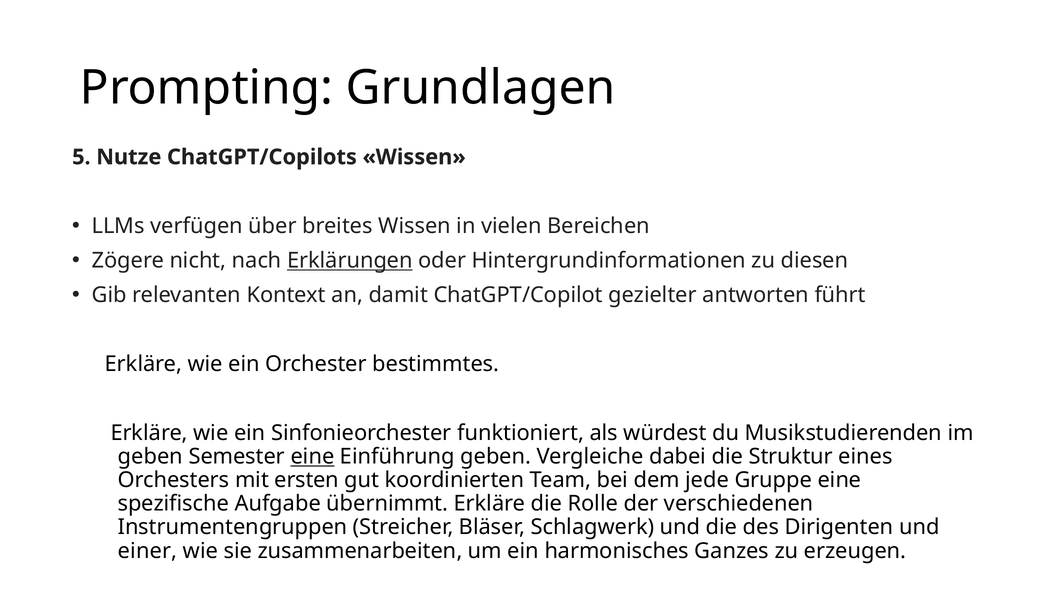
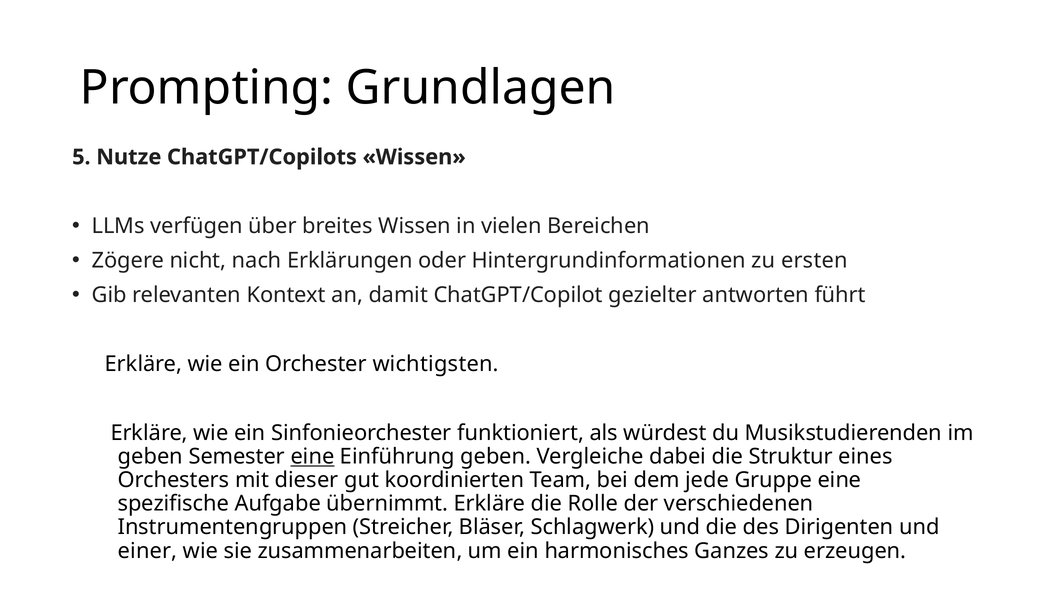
Erklärungen underline: present -> none (350, 261)
diesen: diesen -> ersten (814, 261)
bestimmtes: bestimmtes -> wichtigsten (436, 364)
ersten: ersten -> dieser (307, 480)
